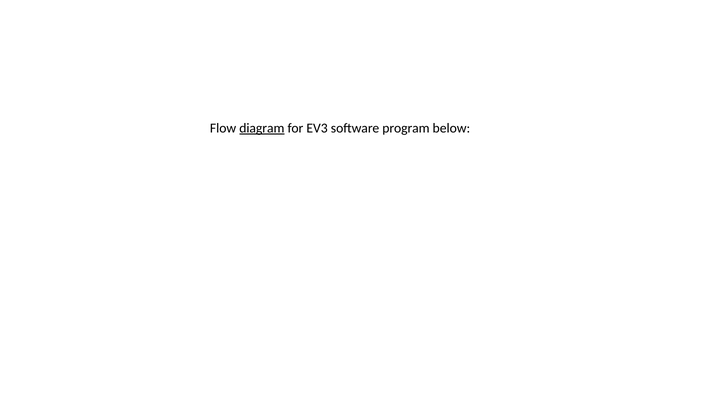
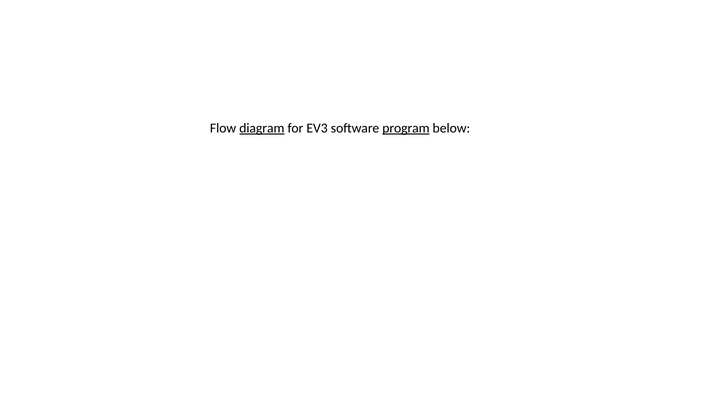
program underline: none -> present (406, 128)
